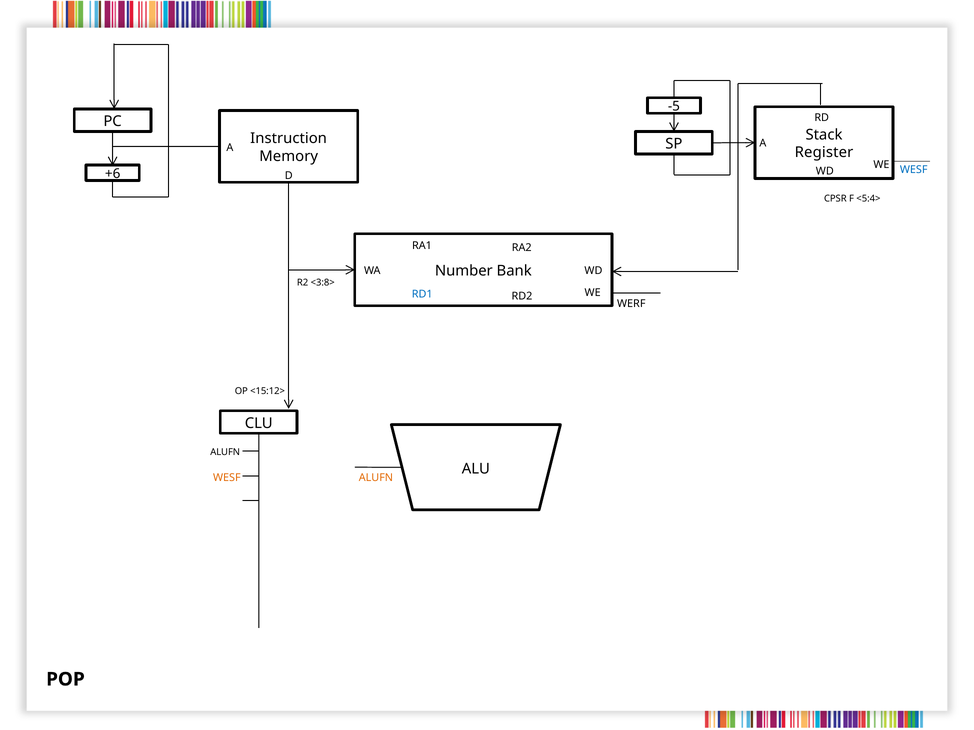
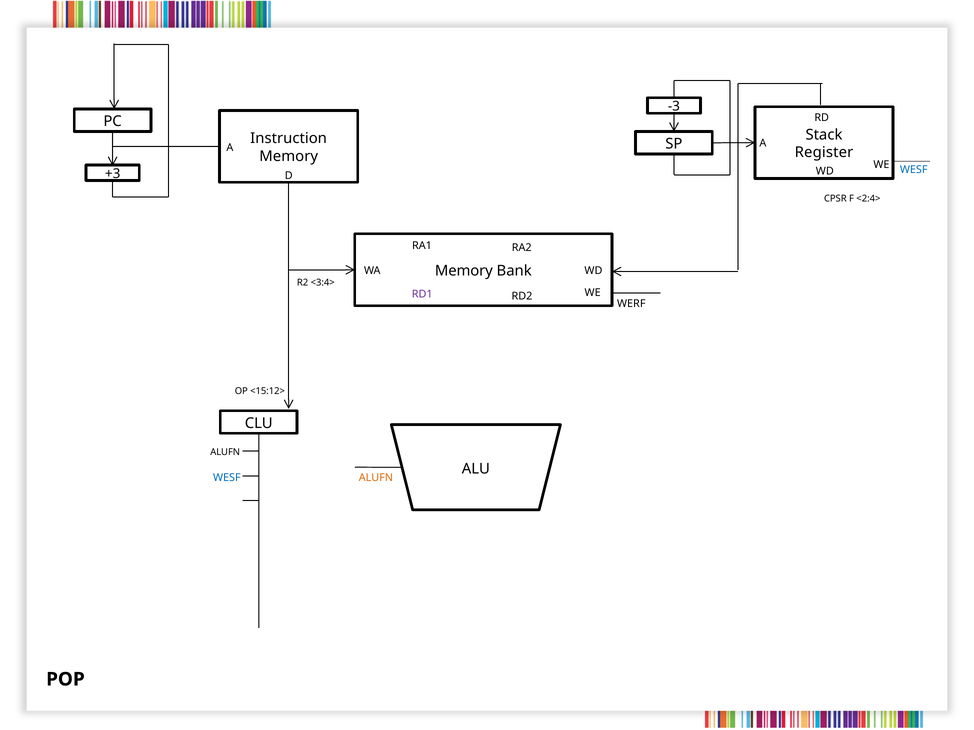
-5: -5 -> -3 (674, 107)
+6: +6 -> +3 (113, 174)
<5:4>: <5:4> -> <2:4> (868, 199)
Number: Number -> Memory (464, 271)
<3:8>: <3:8> -> <3:4> (323, 283)
RD1 colour: blue -> purple (422, 295)
WESF colour: orange -> blue (227, 478)
